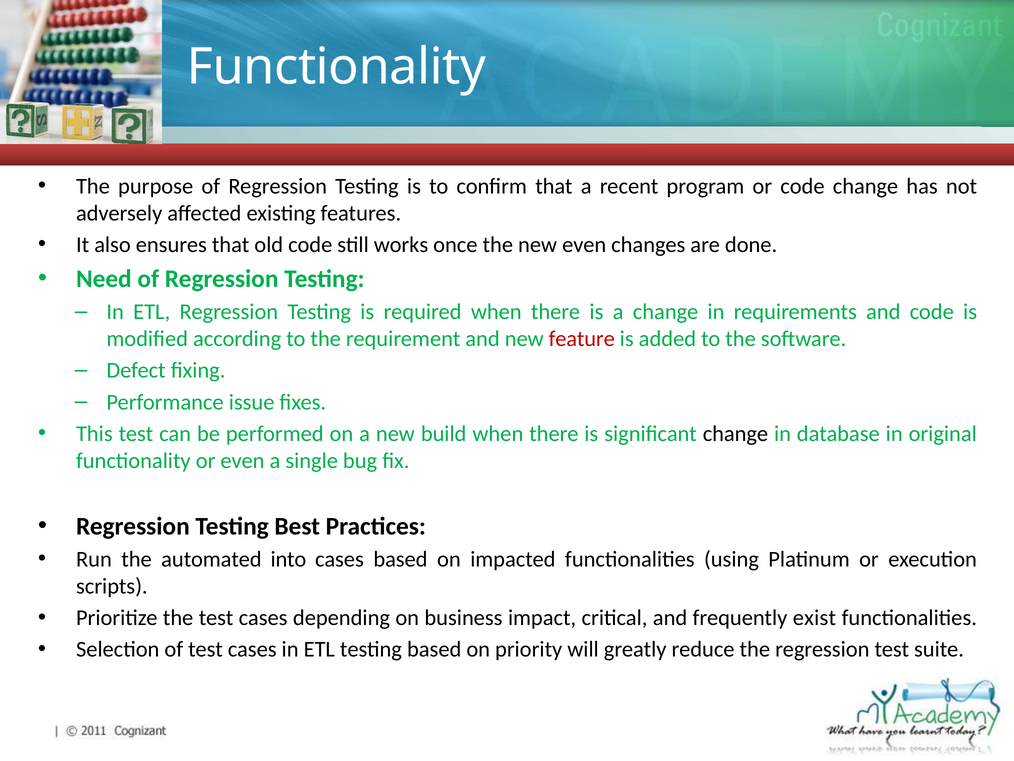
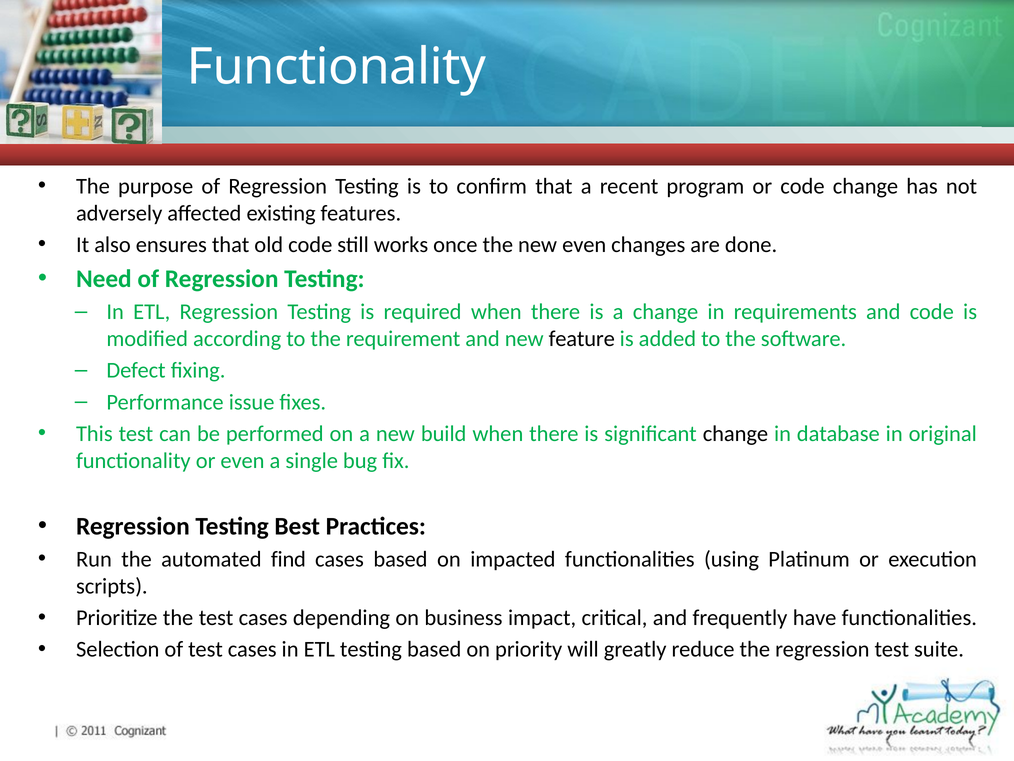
feature colour: red -> black (582, 339)
into: into -> find (288, 559)
exist: exist -> have (815, 618)
